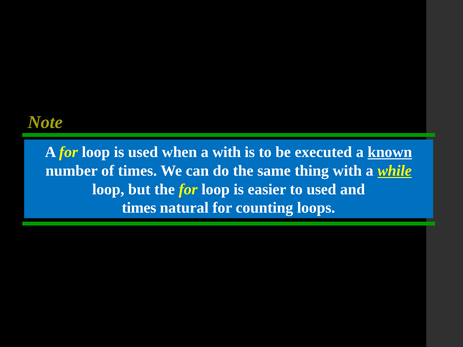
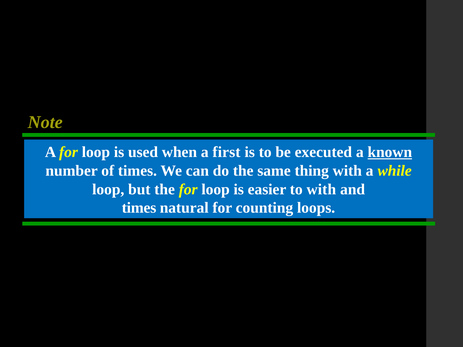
a with: with -> first (226, 152)
while underline: present -> none (395, 171)
to used: used -> with (321, 189)
